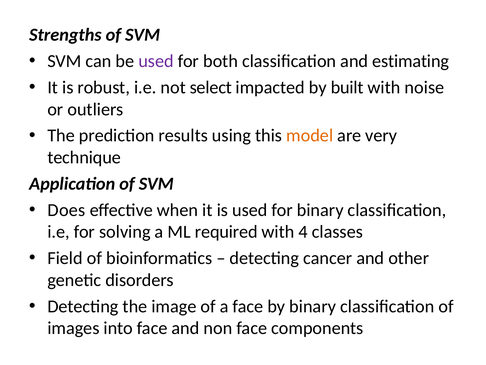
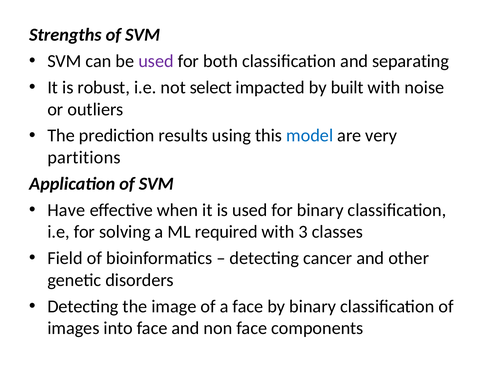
estimating: estimating -> separating (411, 61)
model colour: orange -> blue (310, 135)
technique: technique -> partitions (84, 157)
Does: Does -> Have (66, 210)
4: 4 -> 3 (303, 232)
